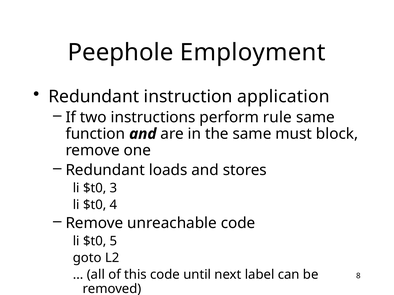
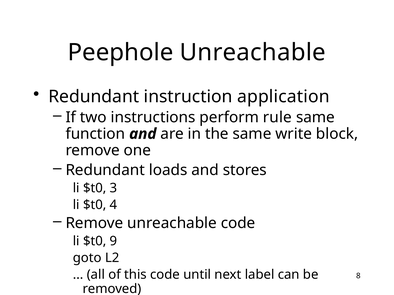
Peephole Employment: Employment -> Unreachable (253, 53)
must: must -> write (294, 134)
5: 5 -> 9 (113, 241)
